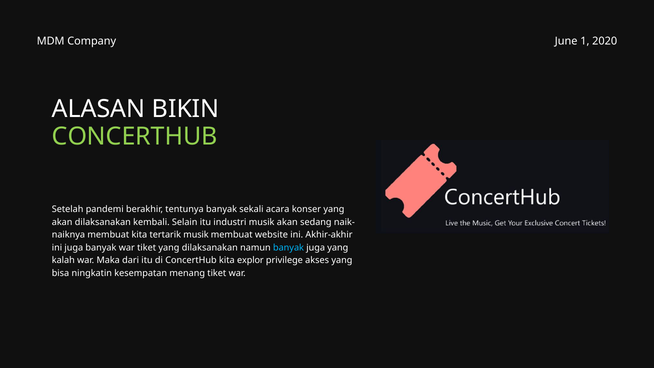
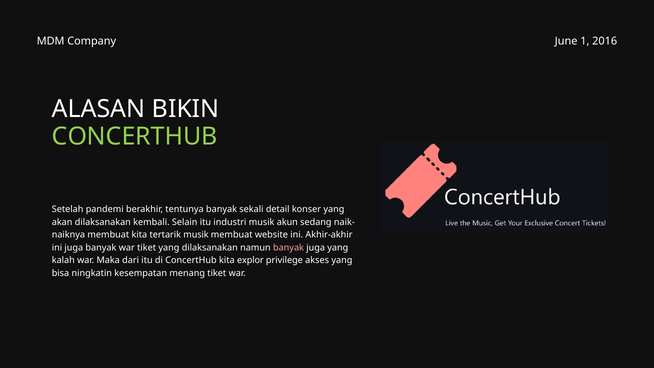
2020: 2020 -> 2016 (605, 41)
acara: acara -> detail (278, 209)
musik akan: akan -> akun (287, 222)
banyak colour: light blue -> pink (288, 248)
